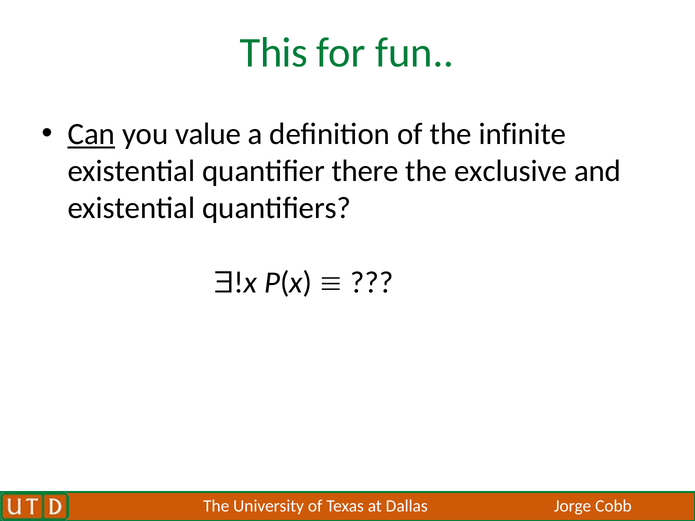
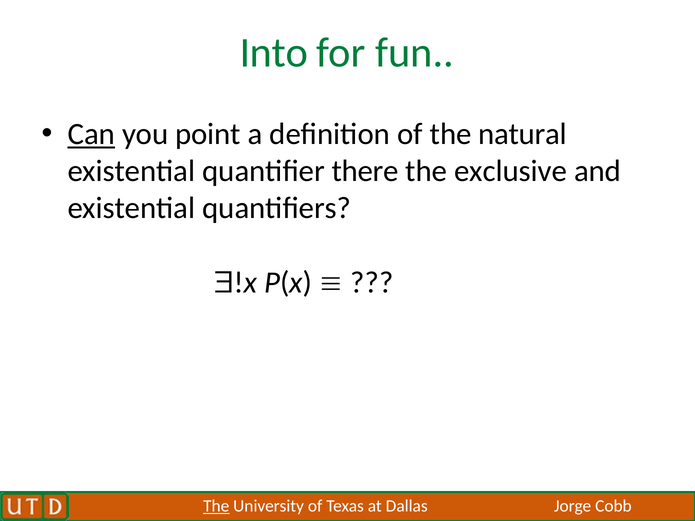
This: This -> Into (274, 53)
value: value -> point (208, 134)
infinite: infinite -> natural (523, 134)
The underline: none -> present (216, 506)
